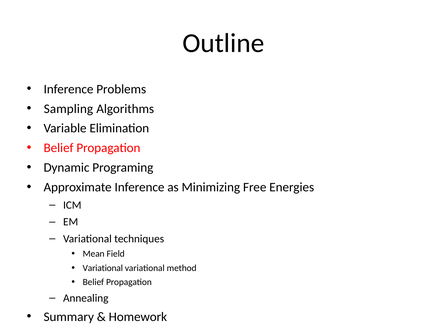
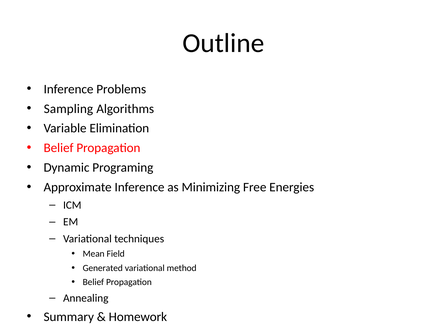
Variational: Variational -> Generated (103, 268)
